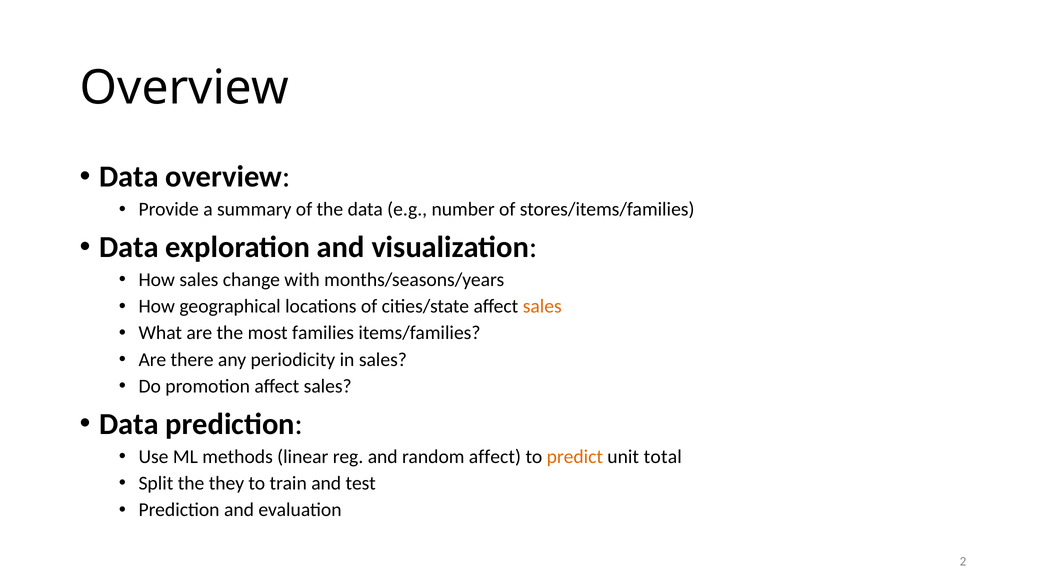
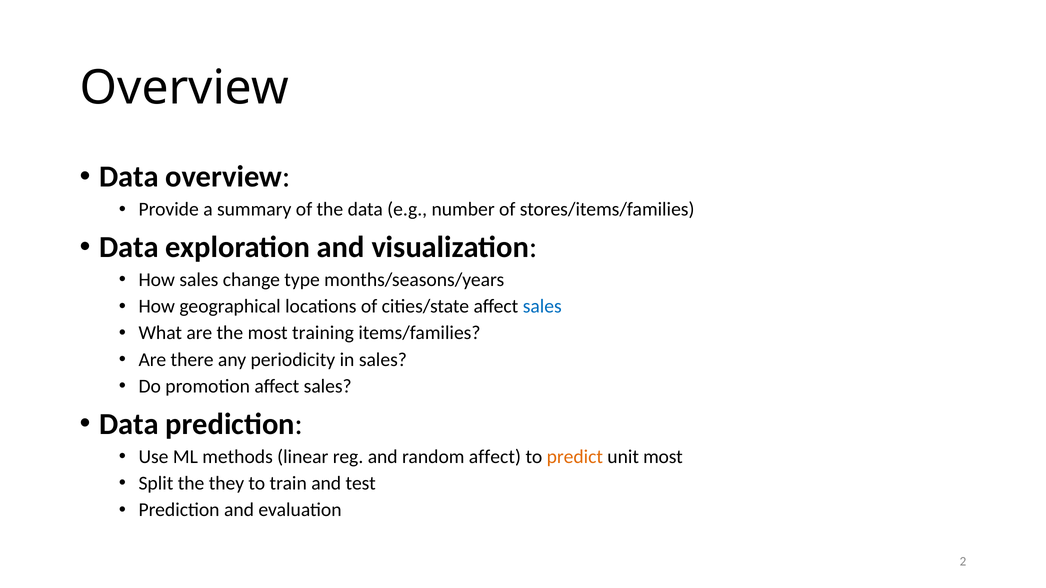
with: with -> type (302, 280)
sales colour: orange -> blue (542, 307)
families: families -> training (323, 333)
unit total: total -> most (663, 457)
